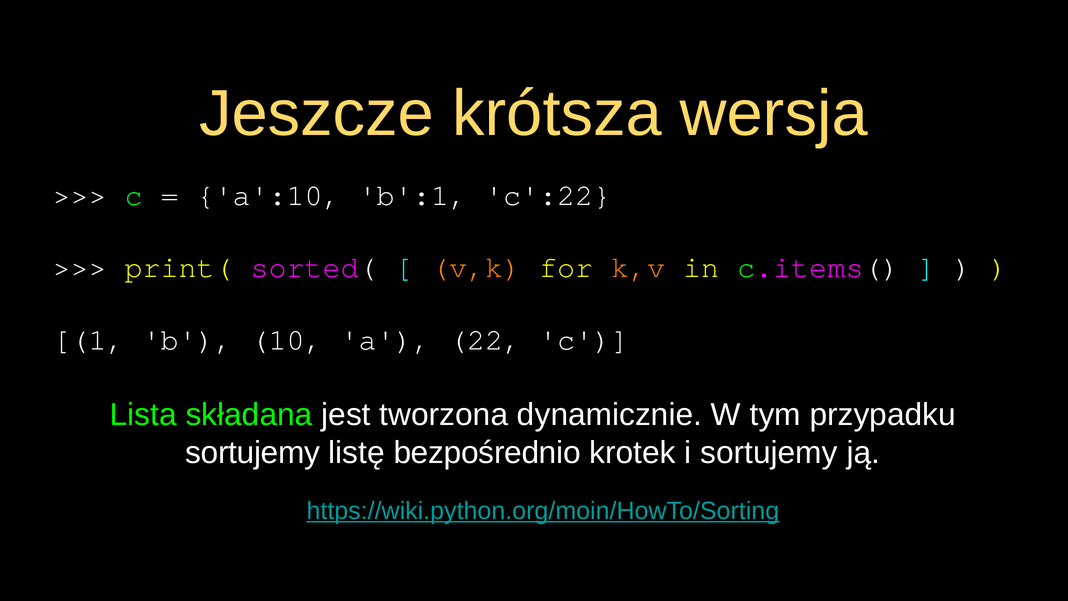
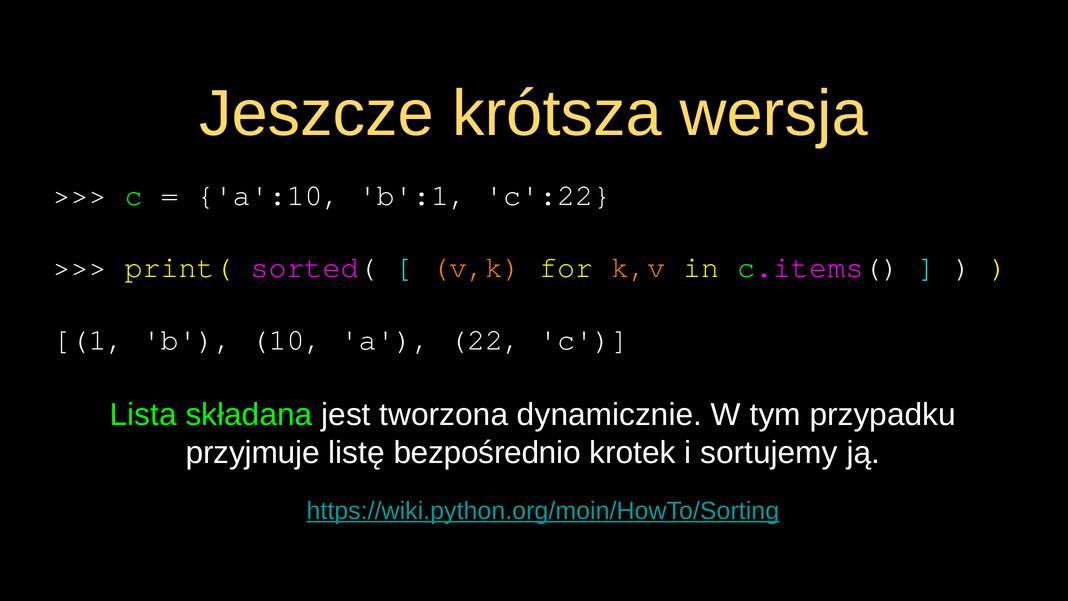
sortujemy: sortujemy -> przyjmuje (253, 453)
